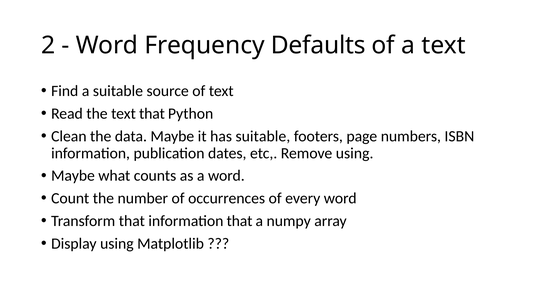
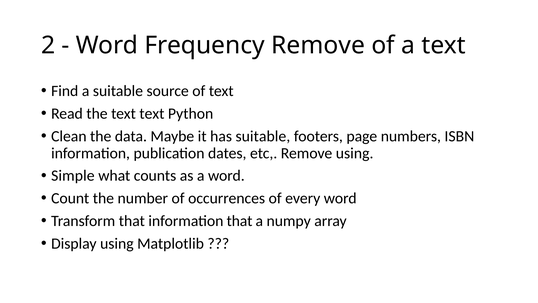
Frequency Defaults: Defaults -> Remove (318, 45)
text that: that -> text (152, 114)
Maybe: Maybe -> Simple (73, 176)
